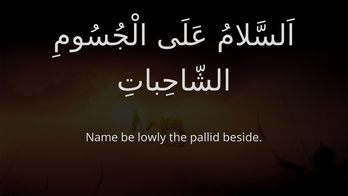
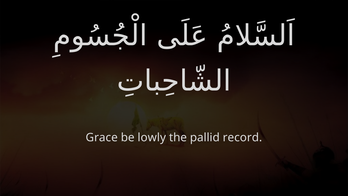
Name: Name -> Grace (102, 137)
beside: beside -> record (242, 137)
